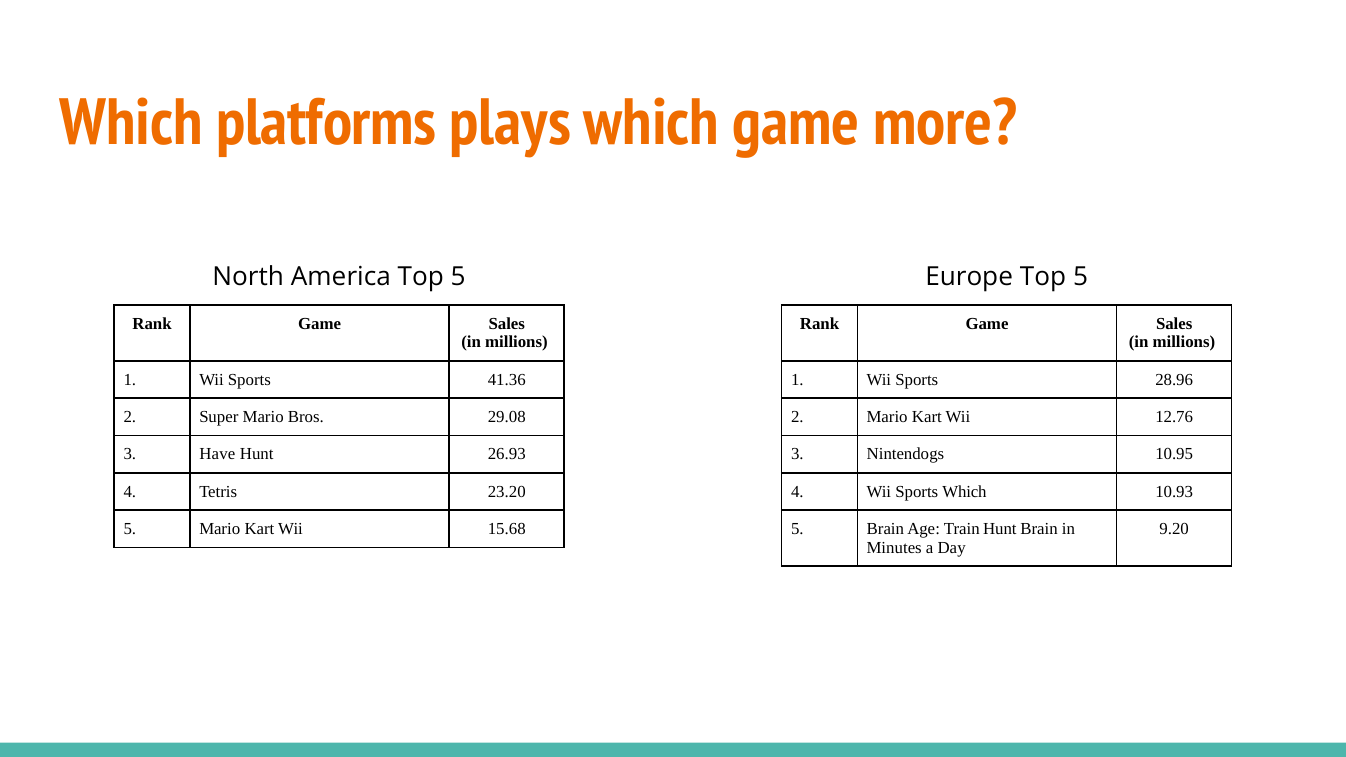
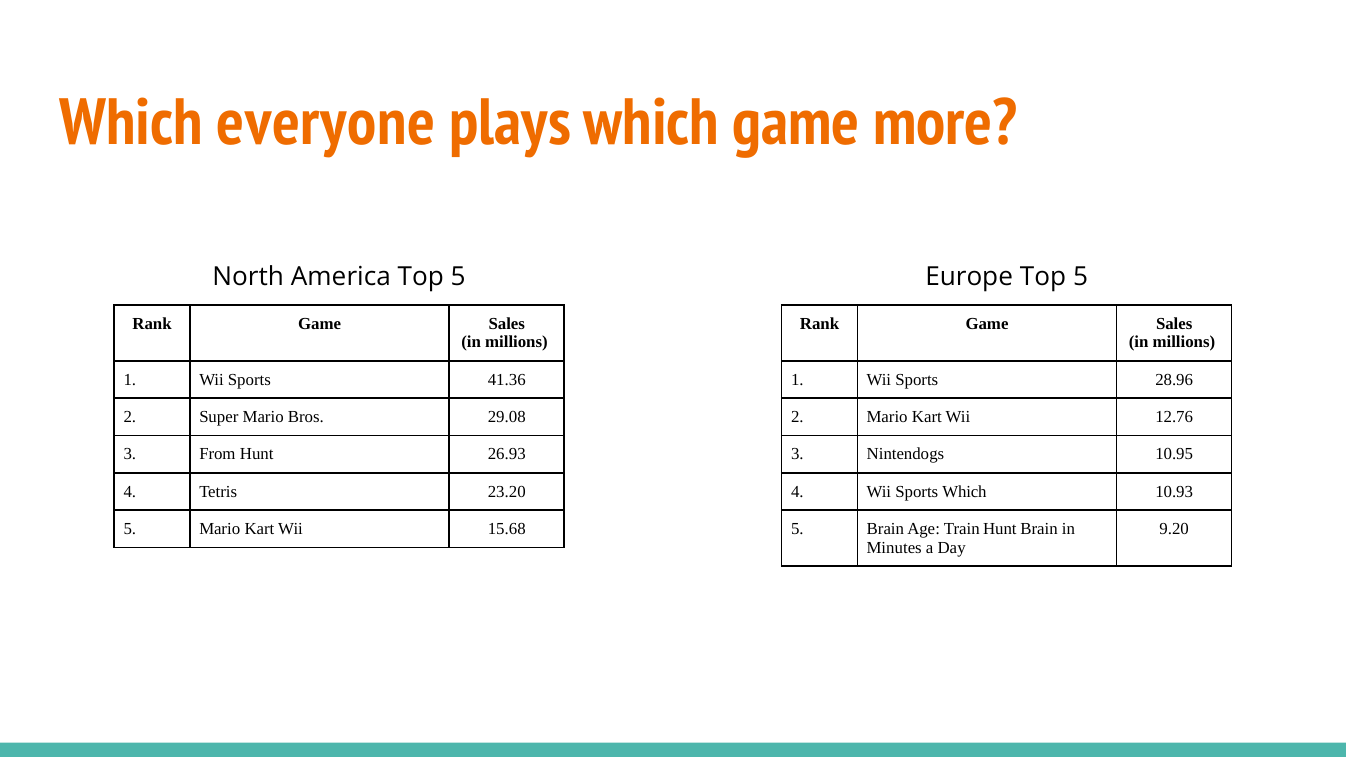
platforms: platforms -> everyone (326, 123)
Have: Have -> From (217, 454)
